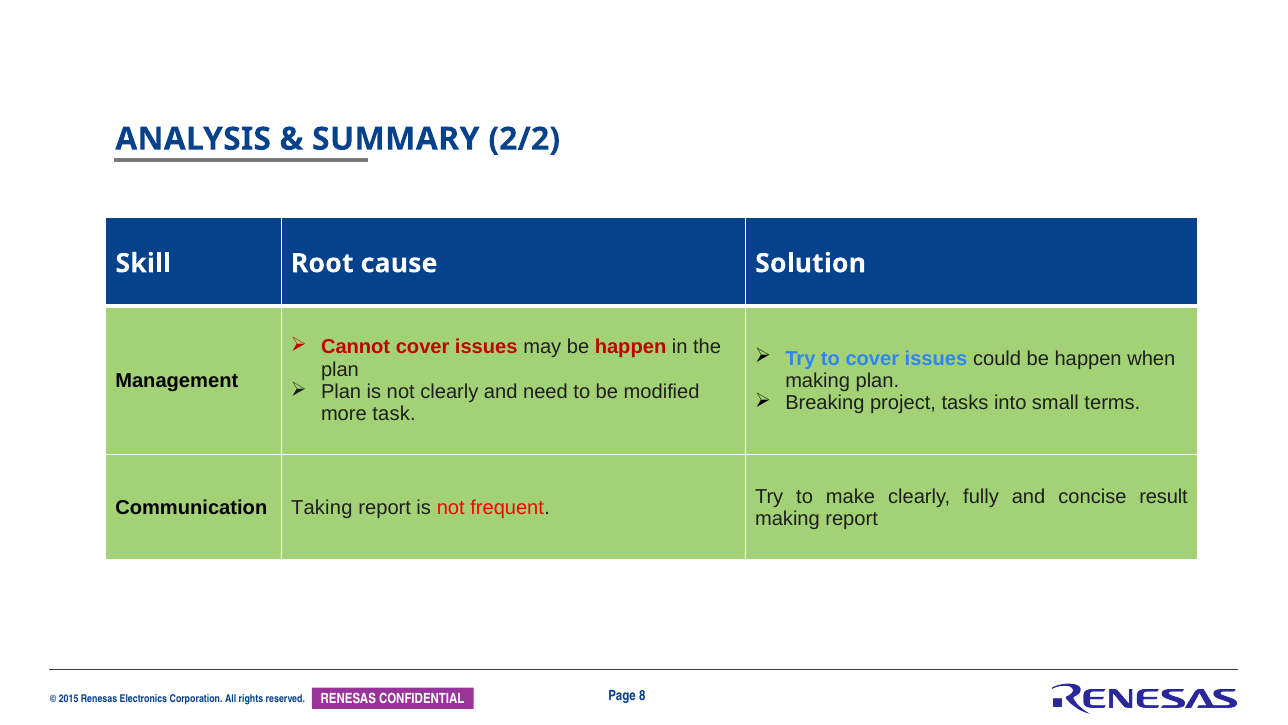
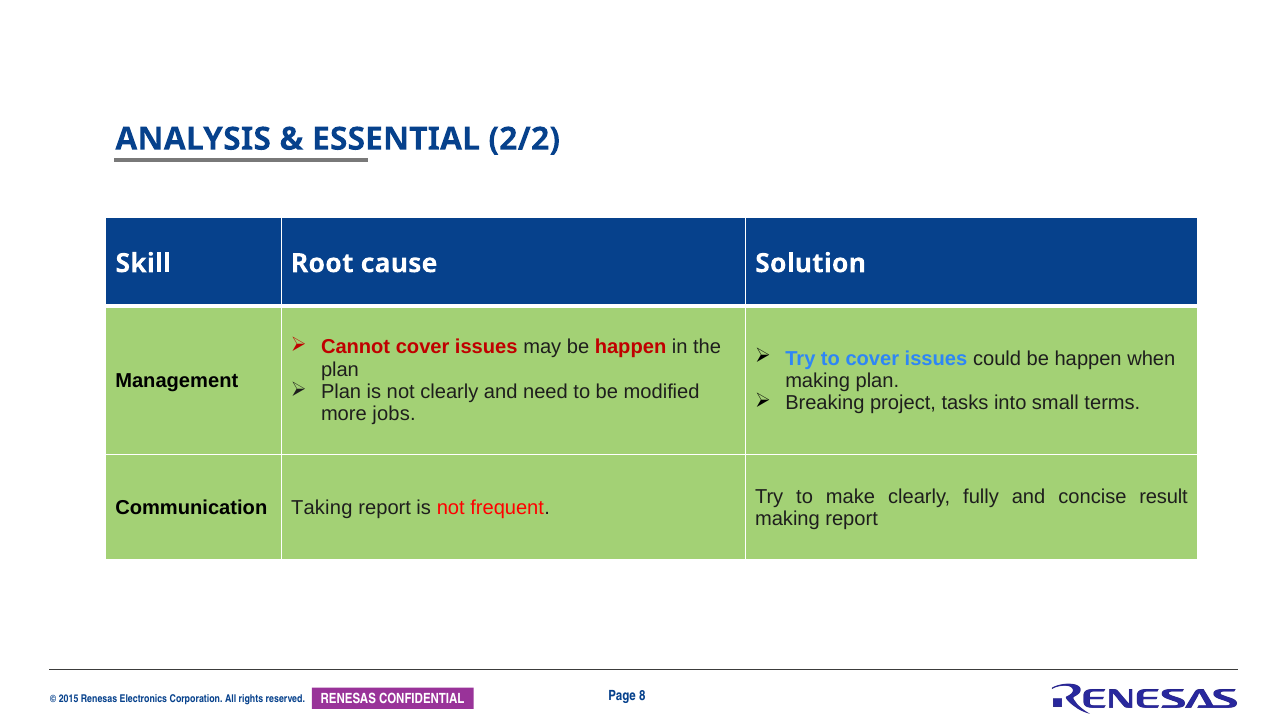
SUMMARY: SUMMARY -> ESSENTIAL (396, 139)
task: task -> jobs (394, 414)
